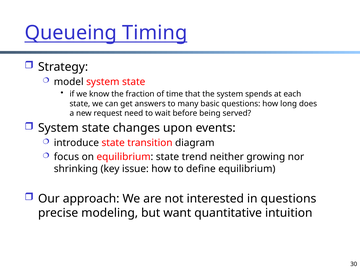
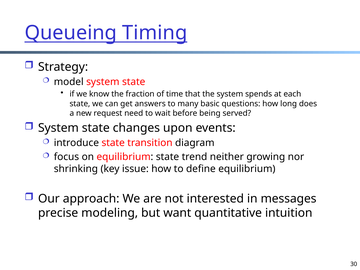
in questions: questions -> messages (289, 199)
